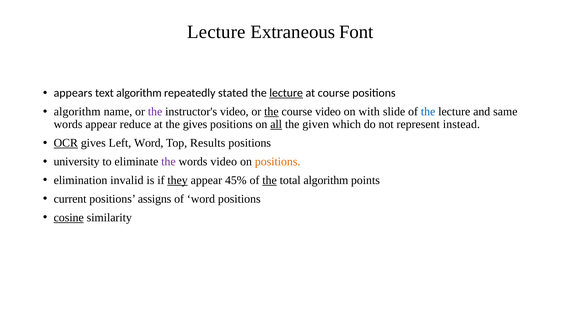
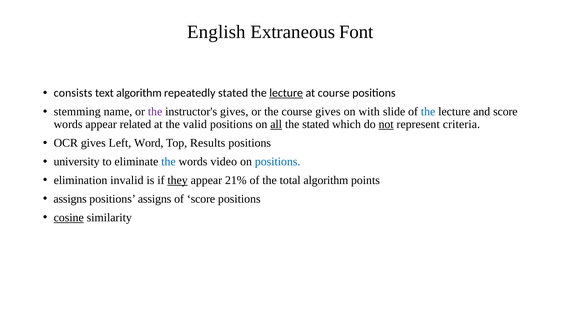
Lecture: Lecture -> English (216, 32)
appears: appears -> consists (73, 93)
algorithm: algorithm -> stemming (77, 112)
instructor's video: video -> gives (234, 112)
the underline: present -> none (271, 112)
course video: video -> gives (328, 112)
and same: same -> score (505, 112)
reduce: reduce -> related (135, 124)
the gives: gives -> valid (195, 124)
the given: given -> stated (316, 124)
not underline: none -> present (386, 124)
instead: instead -> criteria (461, 124)
OCR underline: present -> none (66, 143)
the colour: purple -> blue (168, 162)
positions colour: orange -> blue (278, 162)
45%: 45% -> 21% (236, 180)
the underline: present -> none (270, 180)
current: current -> assigns (70, 199)
of word: word -> score (201, 199)
